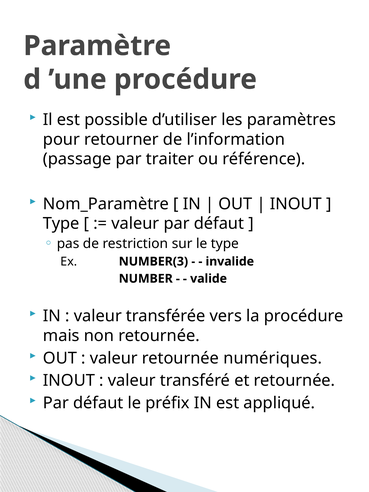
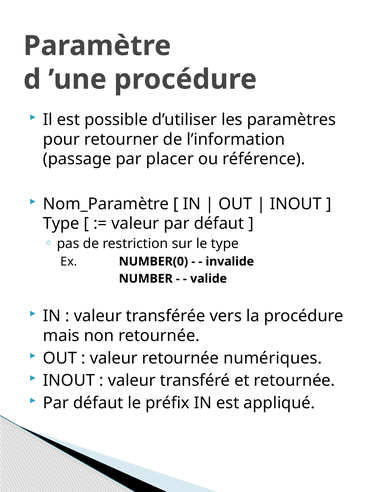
traiter: traiter -> placer (170, 159)
NUMBER(3: NUMBER(3 -> NUMBER(0 (153, 261)
